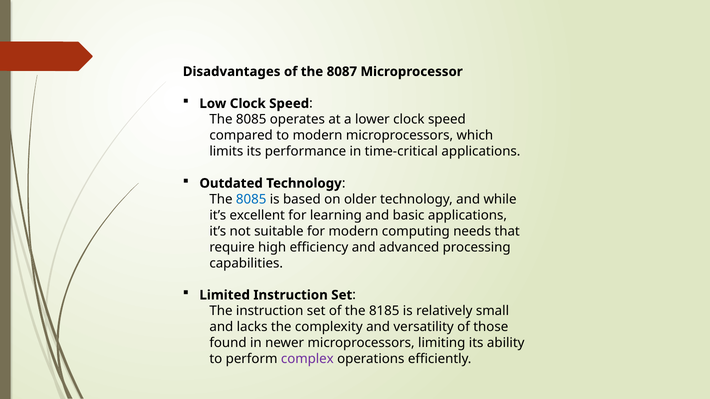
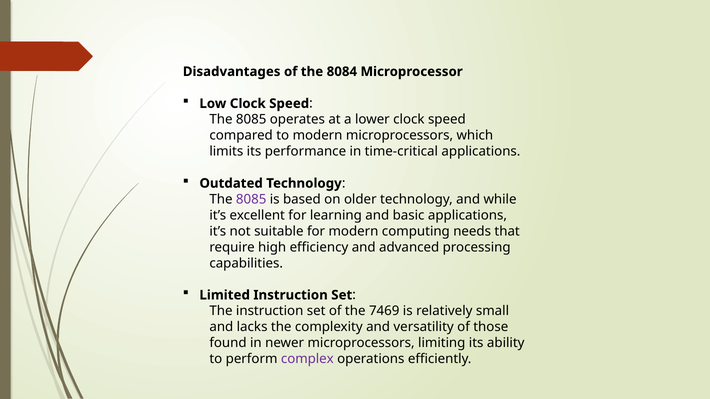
8087: 8087 -> 8084 (342, 72)
8085 colour: blue -> purple (251, 199)
8185: 8185 -> 7469 (384, 311)
